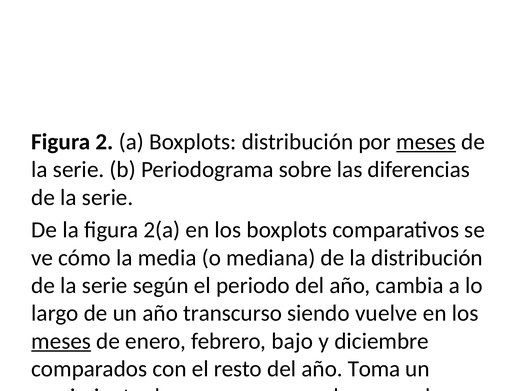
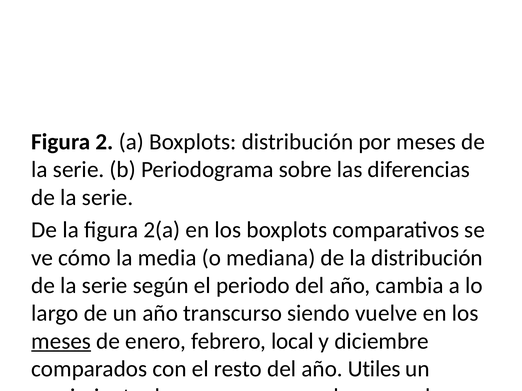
meses underline: present -> none (426, 142)
bajo: bajo -> local (292, 342)
Toma: Toma -> Utiles (374, 369)
